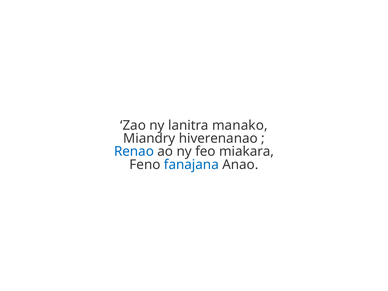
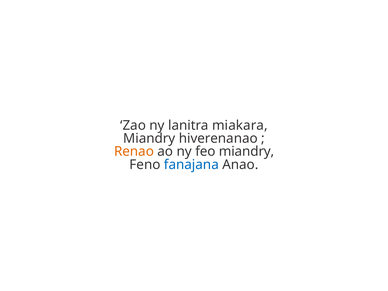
manako: manako -> miakara (240, 125)
Renao colour: blue -> orange (134, 152)
feo miakara: miakara -> miandry (247, 152)
